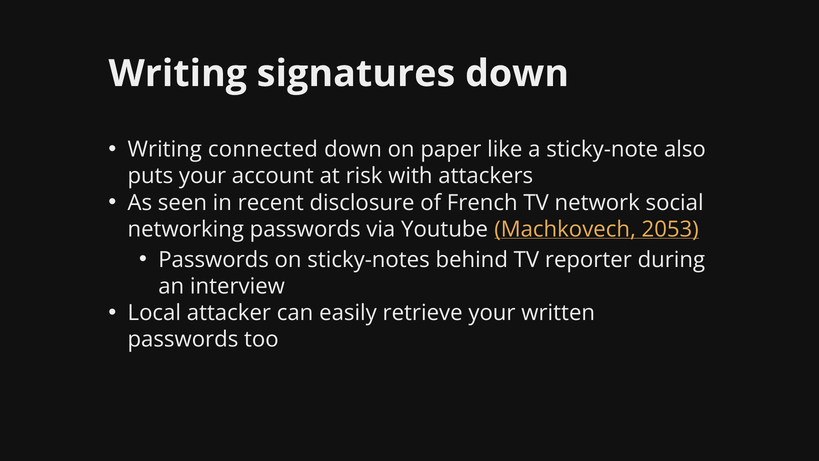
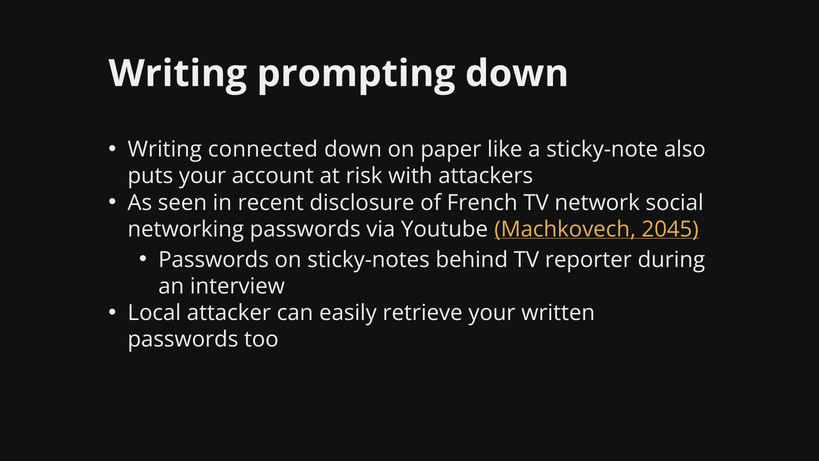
signatures: signatures -> prompting (356, 74)
2053: 2053 -> 2045 (670, 229)
